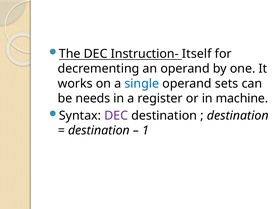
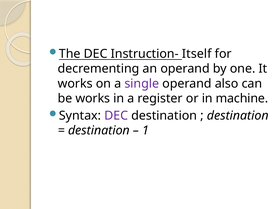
single colour: blue -> purple (142, 84)
sets: sets -> also (227, 84)
be needs: needs -> works (93, 99)
